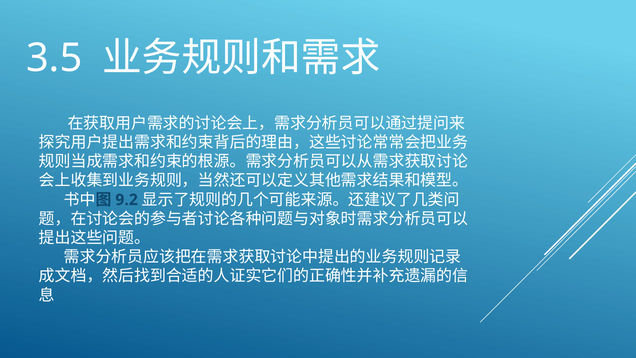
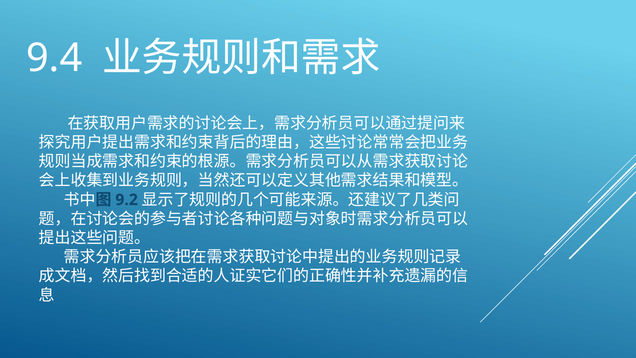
3.5: 3.5 -> 9.4 (54, 58)
